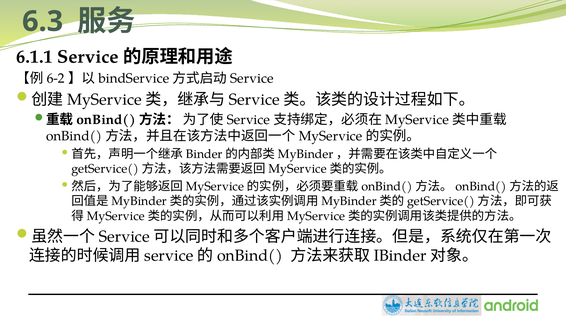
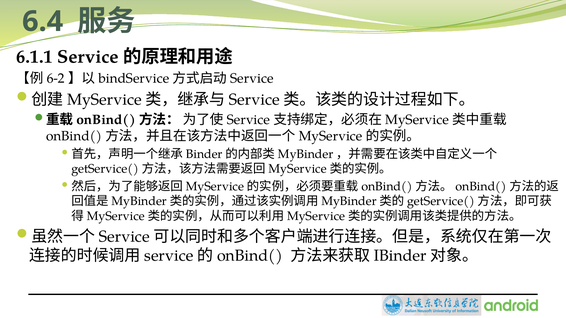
6.3: 6.3 -> 6.4 (43, 21)
